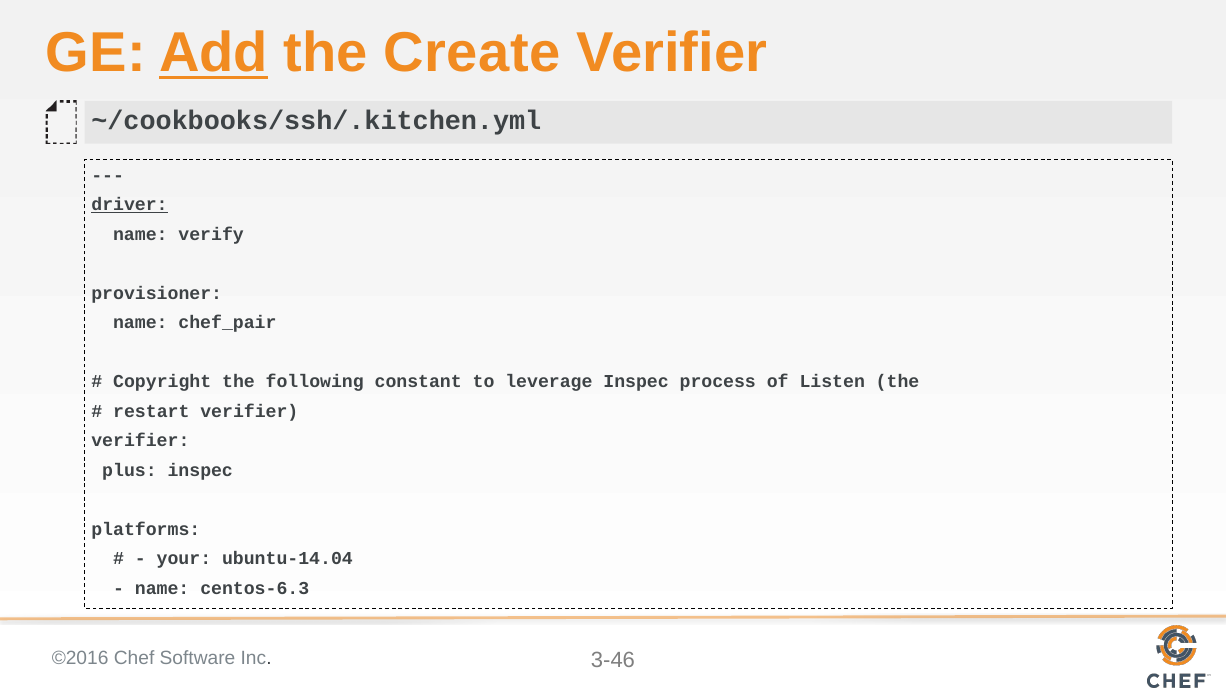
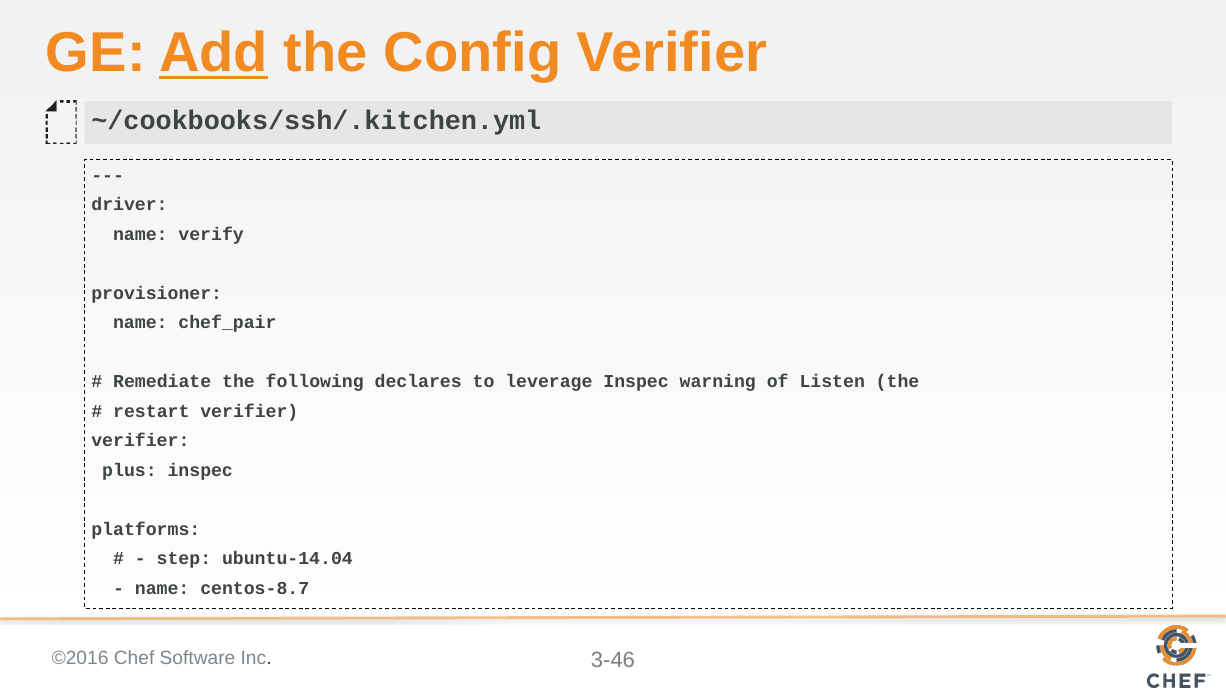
Create: Create -> Config (472, 53)
driver underline: present -> none (130, 205)
Copyright: Copyright -> Remediate (162, 381)
constant: constant -> declares (418, 381)
process: process -> warning (718, 381)
your: your -> step (184, 558)
centos-6.3: centos-6.3 -> centos-8.7 (255, 588)
